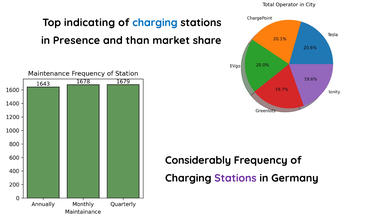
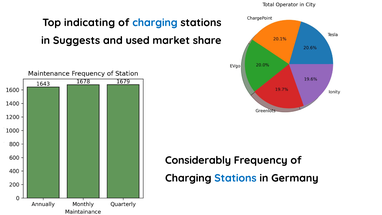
Presence: Presence -> Suggests (77, 40)
than: than -> used (138, 40)
Stations colour: purple -> blue (235, 178)
